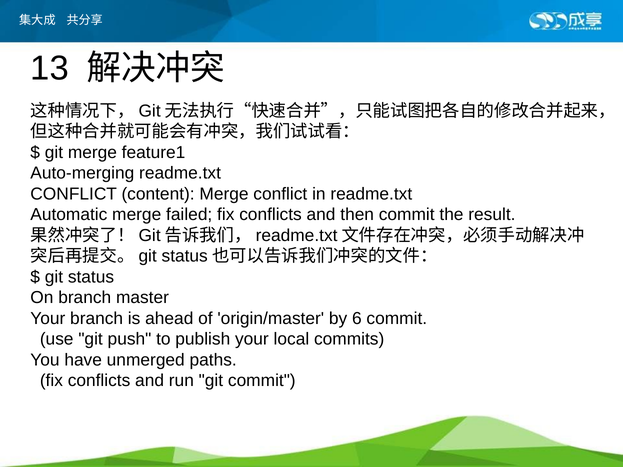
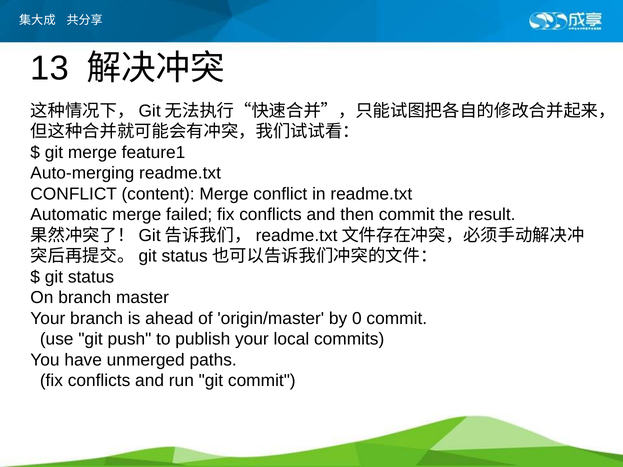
6: 6 -> 0 (357, 319)
